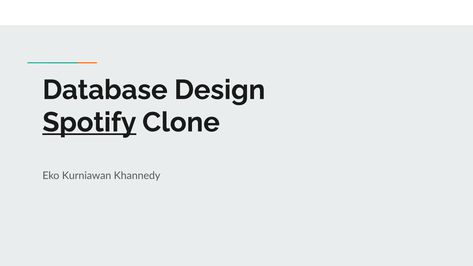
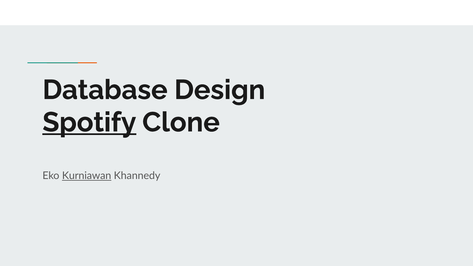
Kurniawan underline: none -> present (87, 176)
